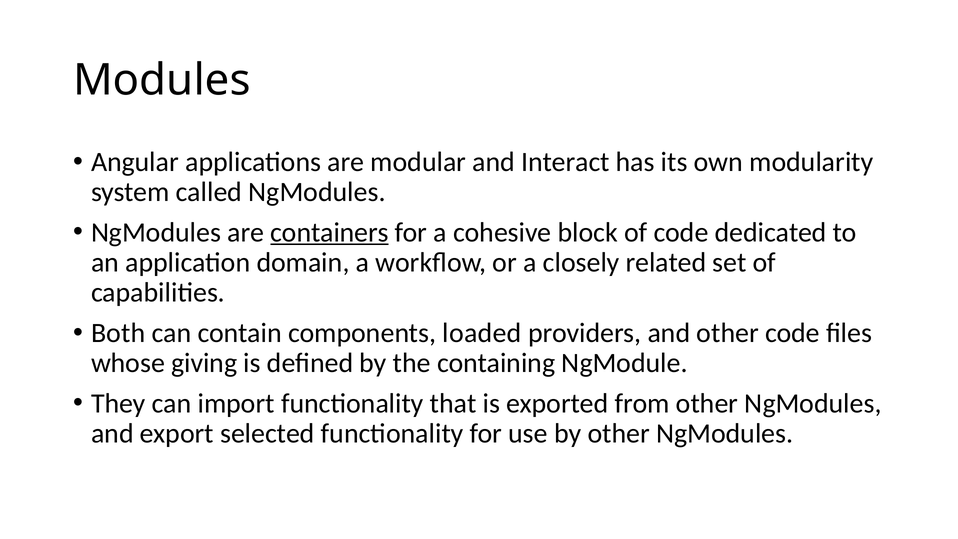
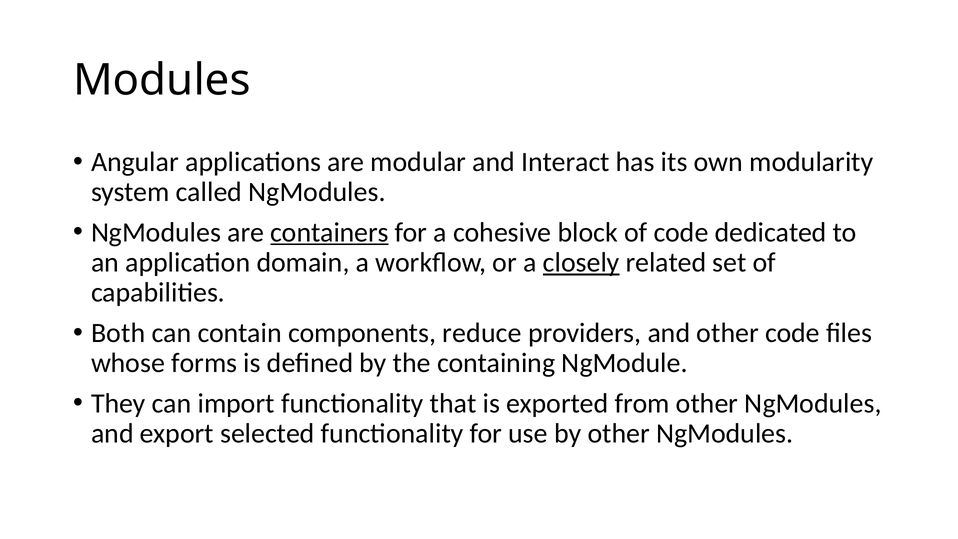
closely underline: none -> present (581, 263)
loaded: loaded -> reduce (482, 333)
giving: giving -> forms (204, 363)
